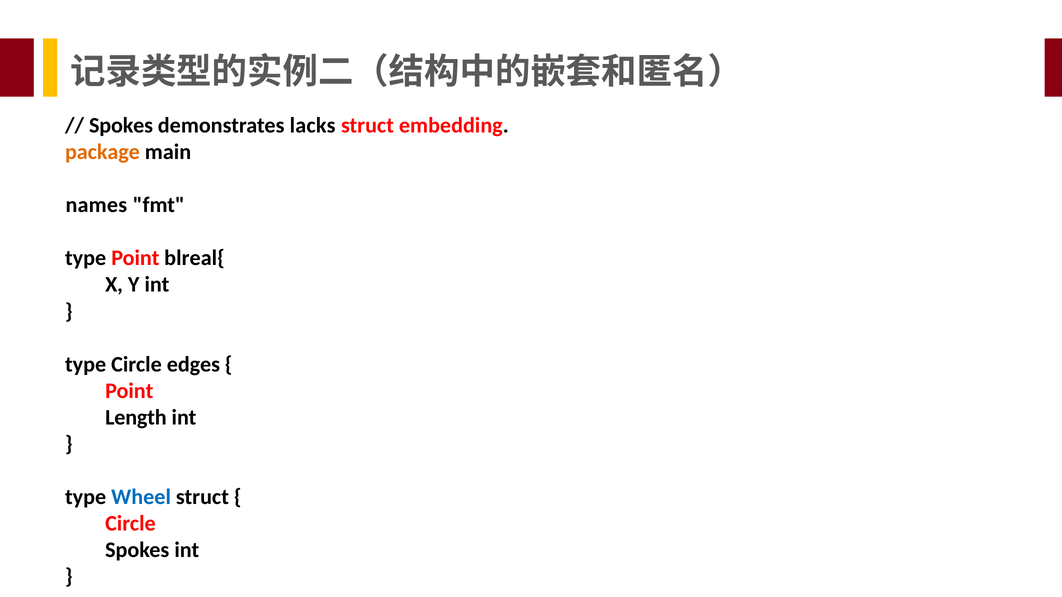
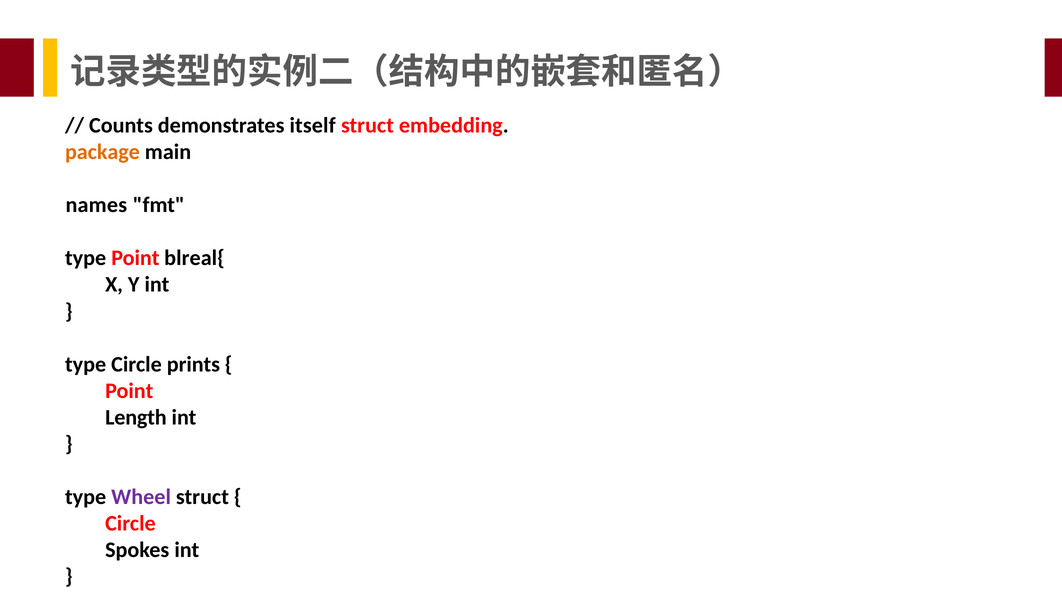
Spokes: Spokes -> Counts (121, 125)
lacks: lacks -> itself (313, 125)
edges: edges -> prints (193, 365)
Wheel colour: blue -> purple (141, 497)
